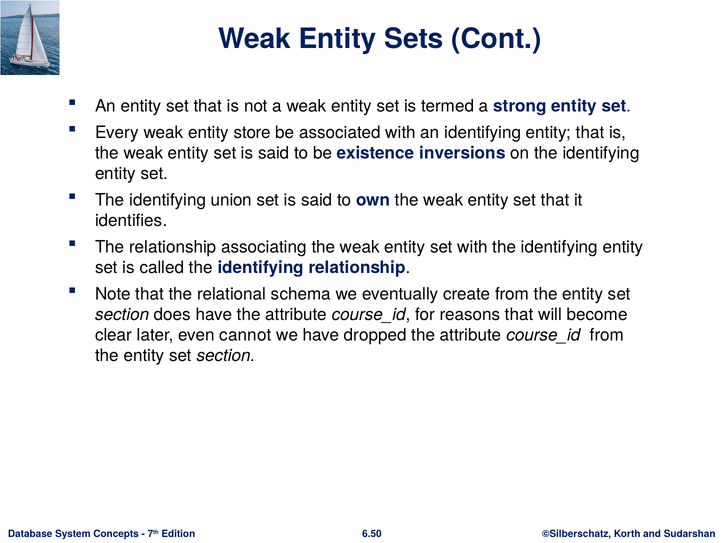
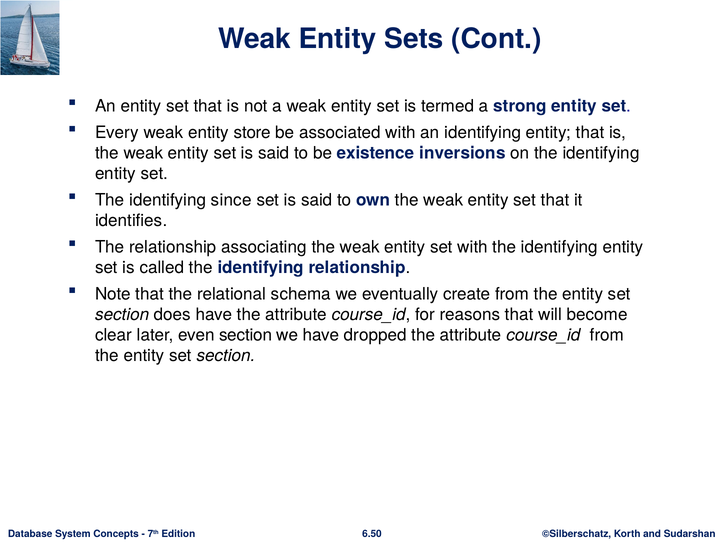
union: union -> since (231, 200)
even cannot: cannot -> section (246, 335)
